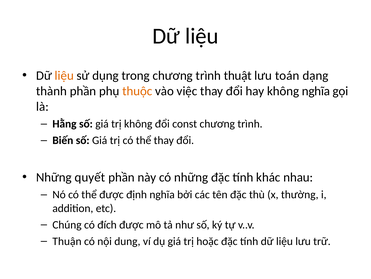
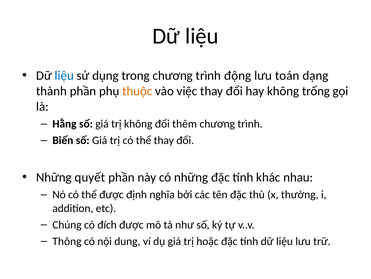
liệu colour: orange -> blue (64, 75)
thuật: thuật -> động (238, 75)
không nghĩa: nghĩa -> trống (316, 91)
const: const -> thêm (185, 124)
Thuận: Thuận -> Thông (67, 241)
